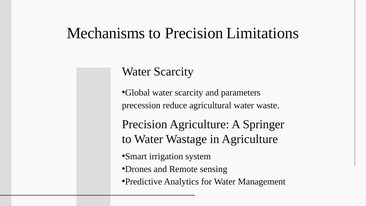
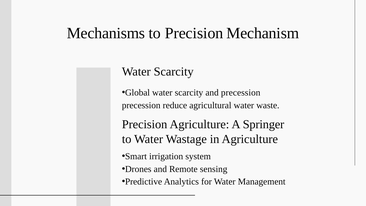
Limitations: Limitations -> Mechanism (263, 33)
and parameters: parameters -> precession (241, 93)
